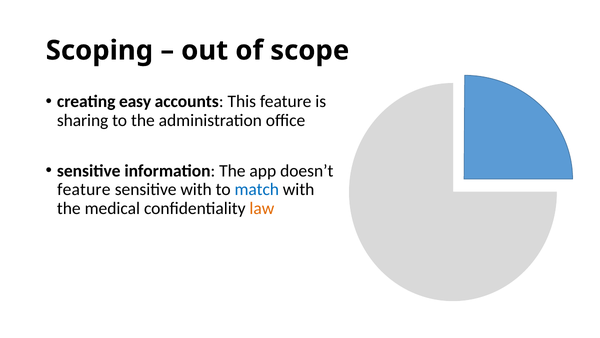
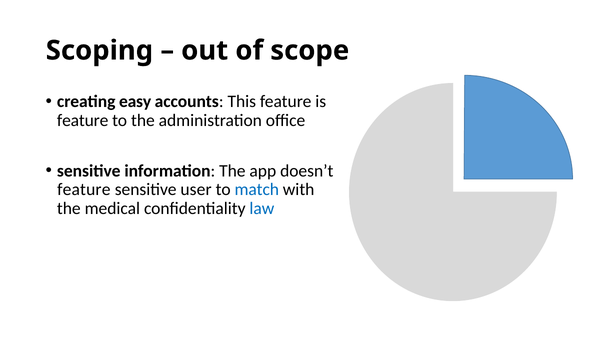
sharing: sharing -> feature (83, 120)
sensitive with: with -> user (196, 189)
law colour: orange -> blue (262, 208)
